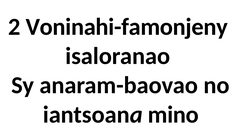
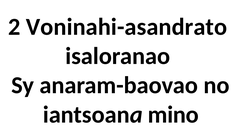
Voninahi-famonjeny: Voninahi-famonjeny -> Voninahi-asandrato (126, 27)
